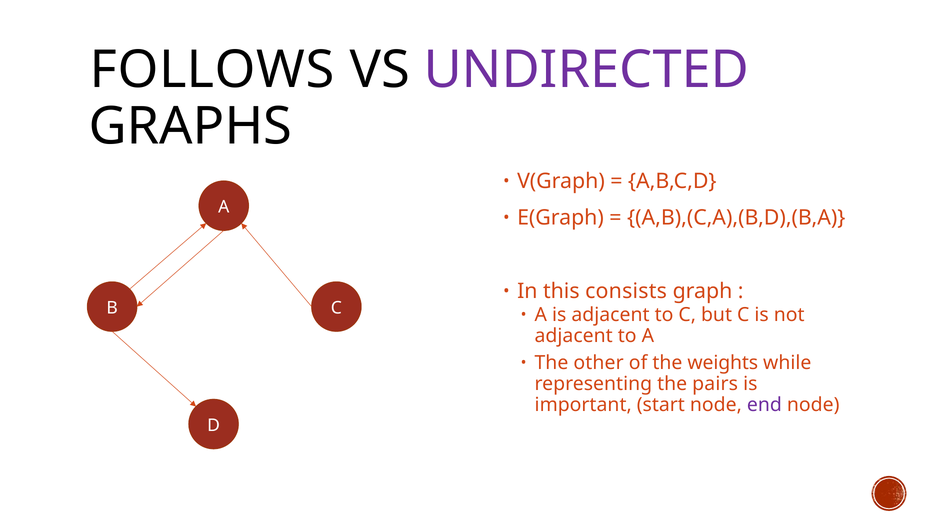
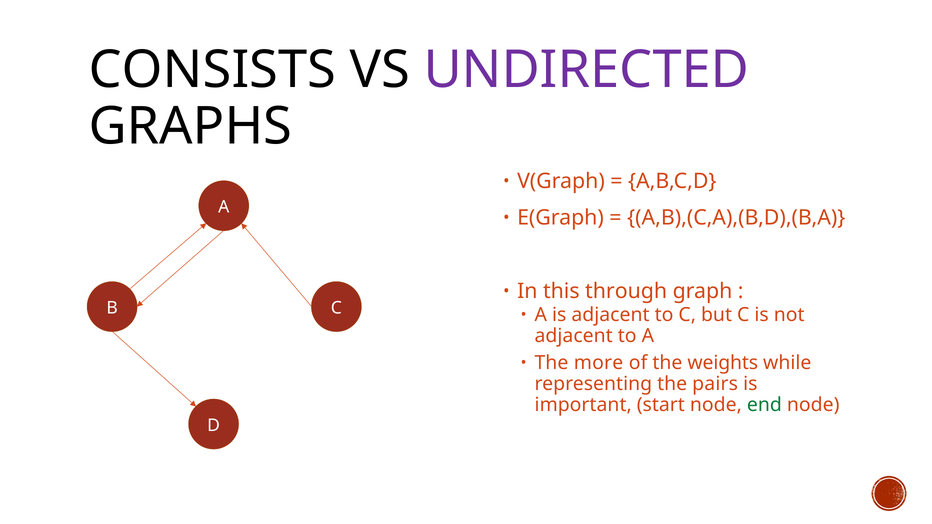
FOLLOWS: FOLLOWS -> CONSISTS (212, 70)
consists: consists -> through (626, 291)
other: other -> more (599, 363)
end colour: purple -> green (764, 405)
